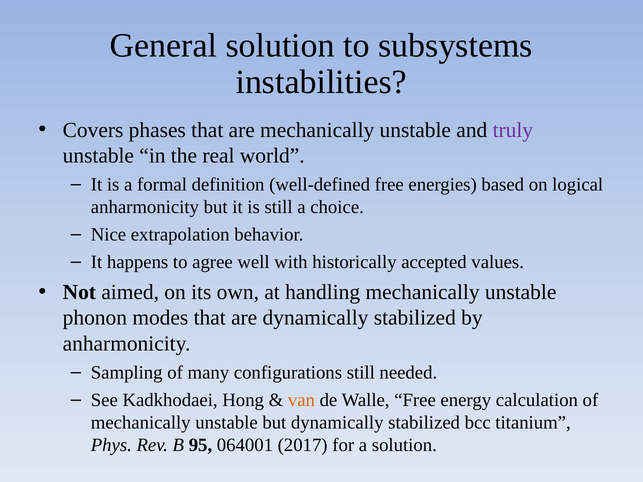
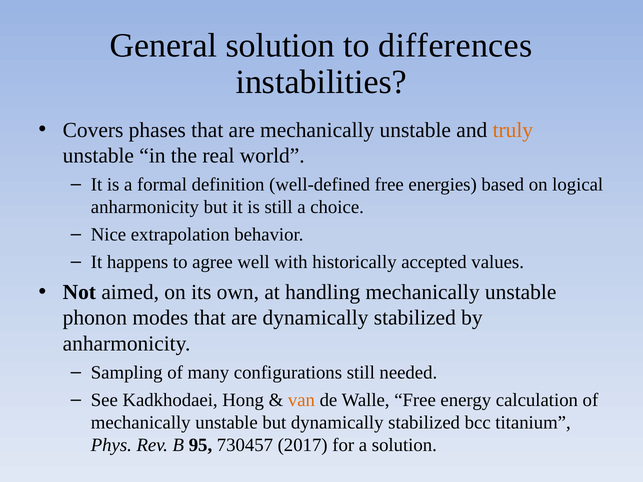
subsystems: subsystems -> differences (455, 46)
truly colour: purple -> orange (513, 130)
064001: 064001 -> 730457 (245, 445)
